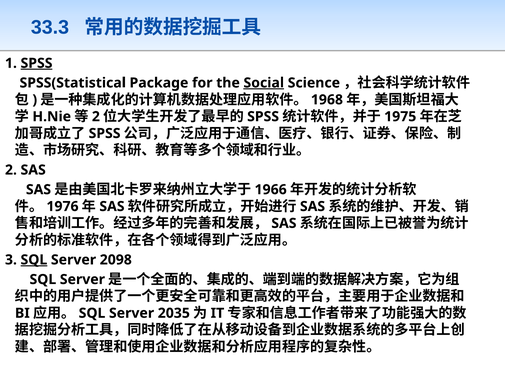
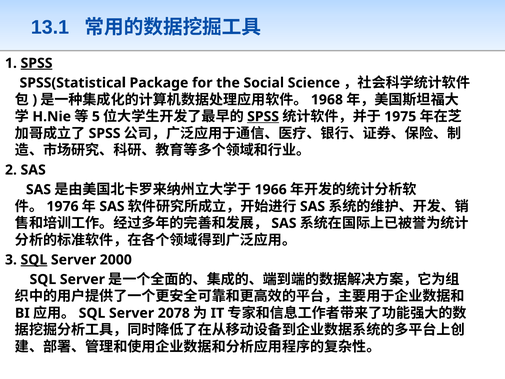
33.3: 33.3 -> 13.1 (50, 27)
Social underline: present -> none (264, 83)
2: 2 -> 5 (96, 116)
SPSS underline: none -> present (263, 116)
2098: 2098 -> 2000 (116, 260)
2035: 2035 -> 2078 (174, 313)
